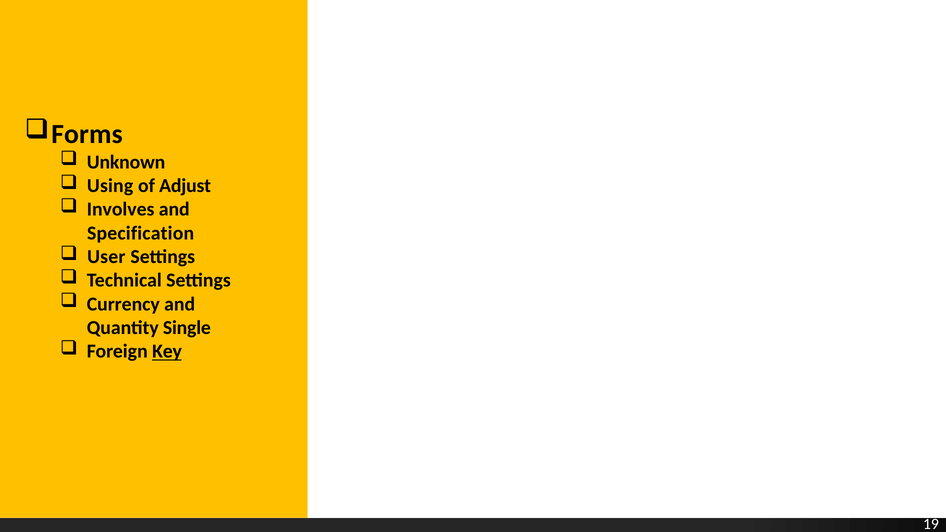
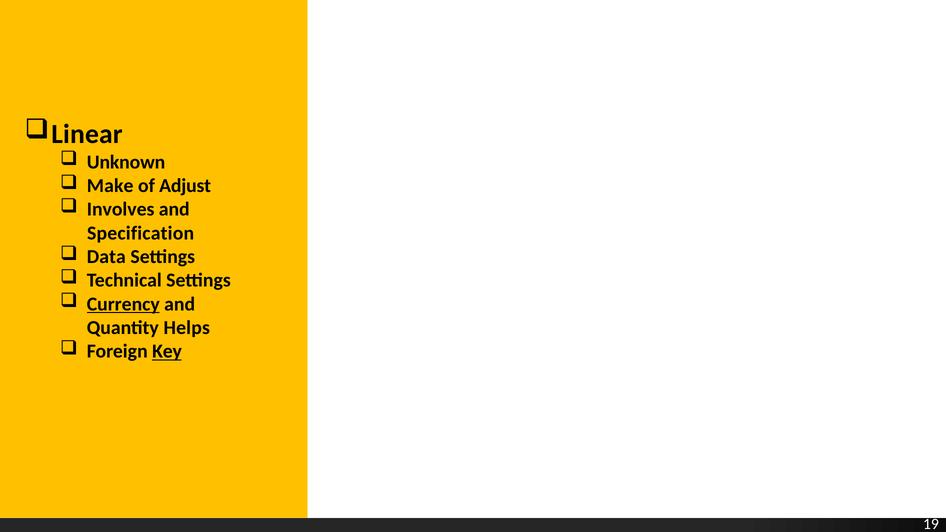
Forms: Forms -> Linear (87, 134)
Using: Using -> Make (110, 186)
User: User -> Data (106, 257)
Currency underline: none -> present (123, 304)
Single: Single -> Helps (187, 328)
